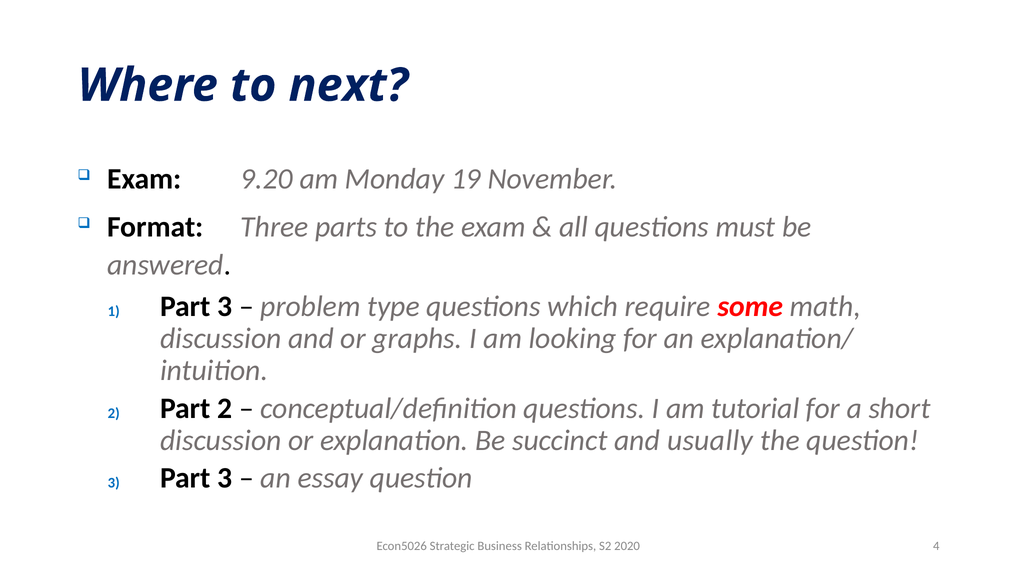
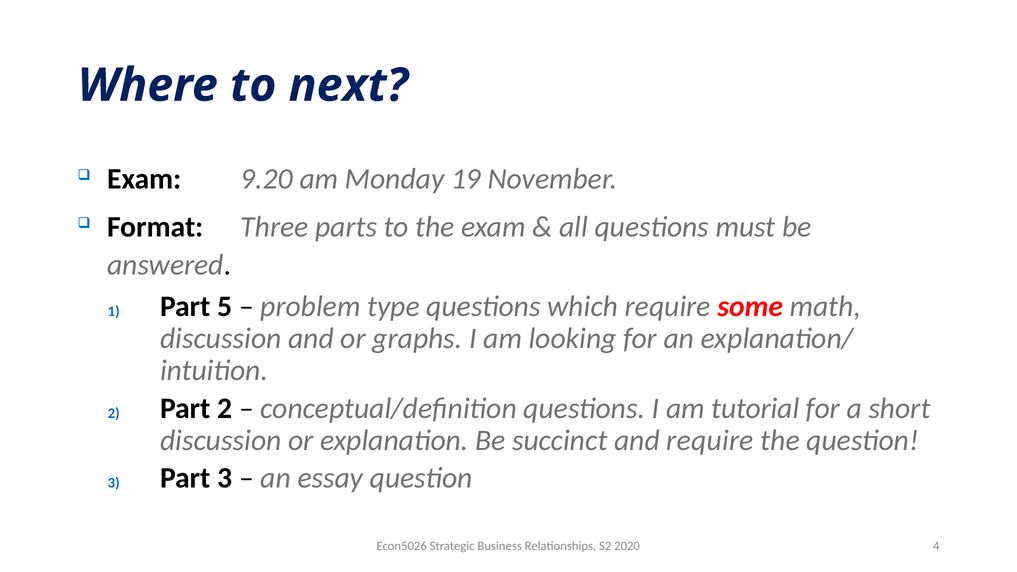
1 Part 3: 3 -> 5 (225, 307)
and usually: usually -> require (710, 440)
